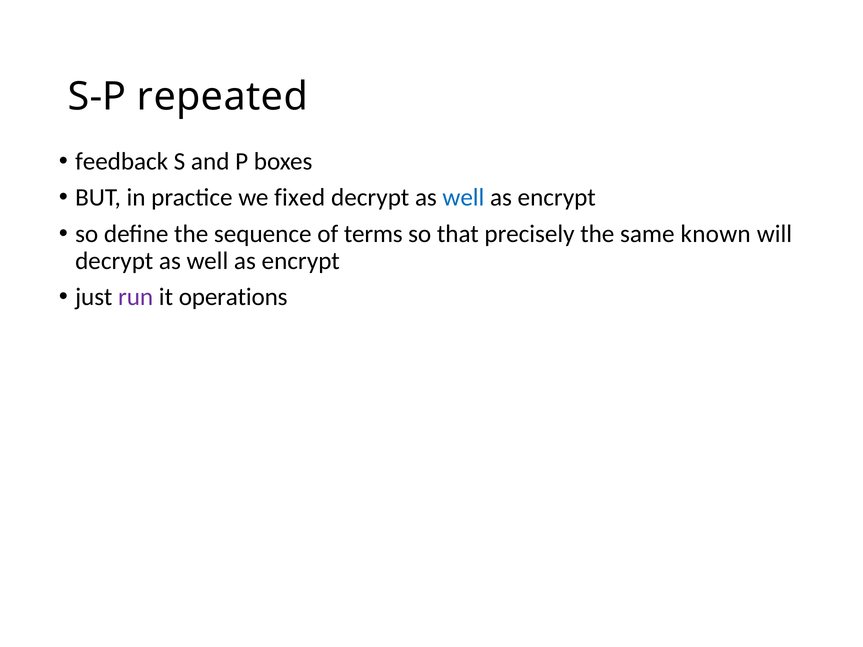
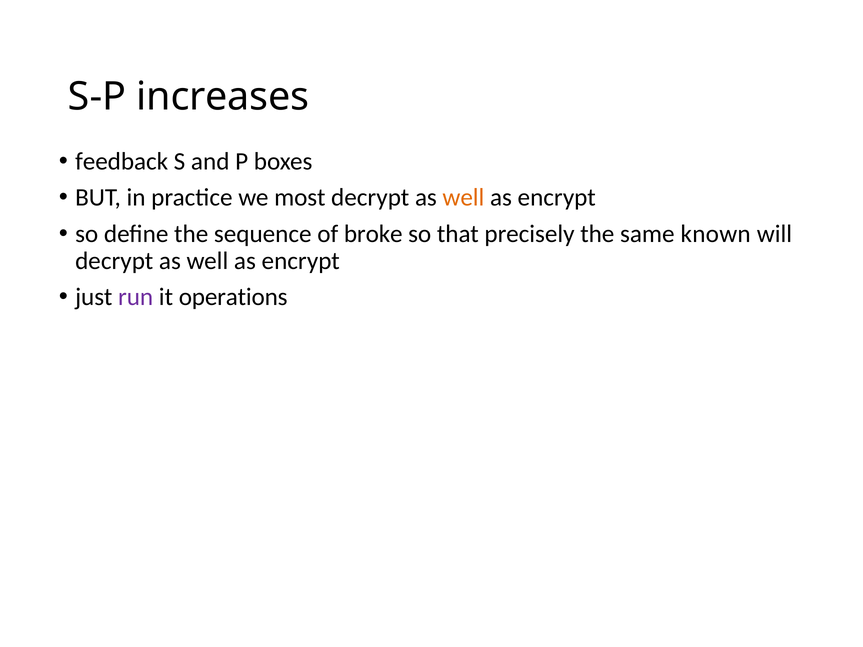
repeated: repeated -> increases (223, 97)
fixed: fixed -> most (300, 198)
well colour: blue -> orange (463, 198)
terms: terms -> broke (373, 234)
